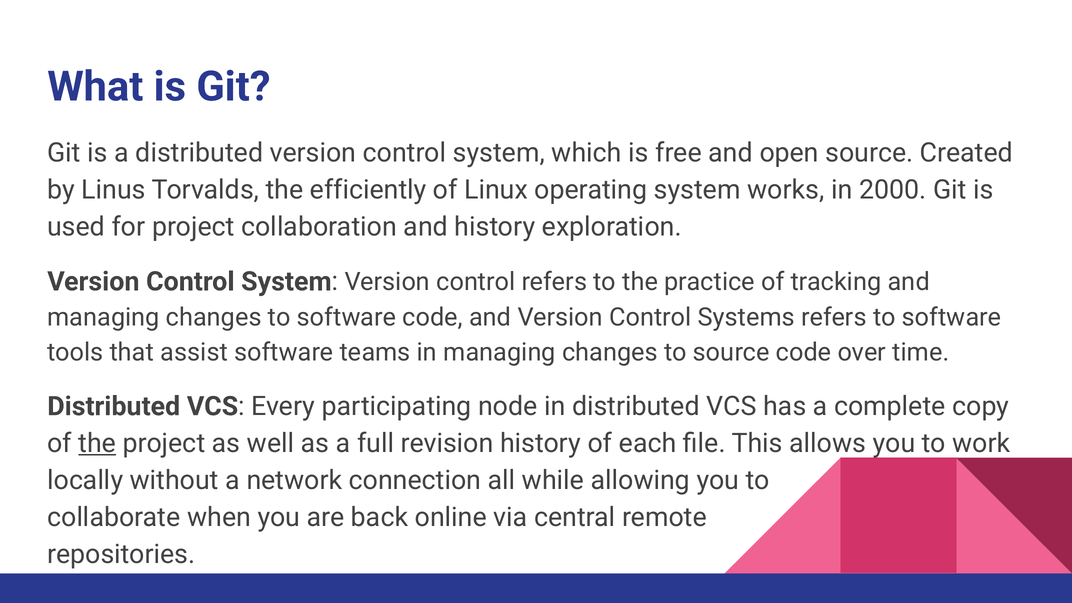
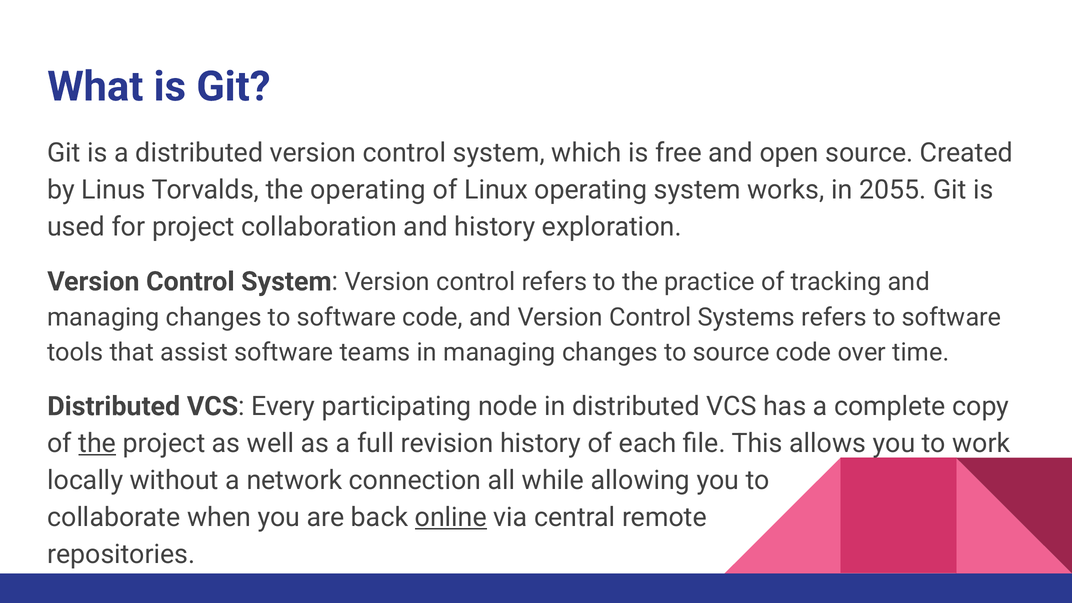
the efficiently: efficiently -> operating (368, 190)
2000: 2000 -> 2055 (893, 190)
online underline: none -> present (451, 517)
